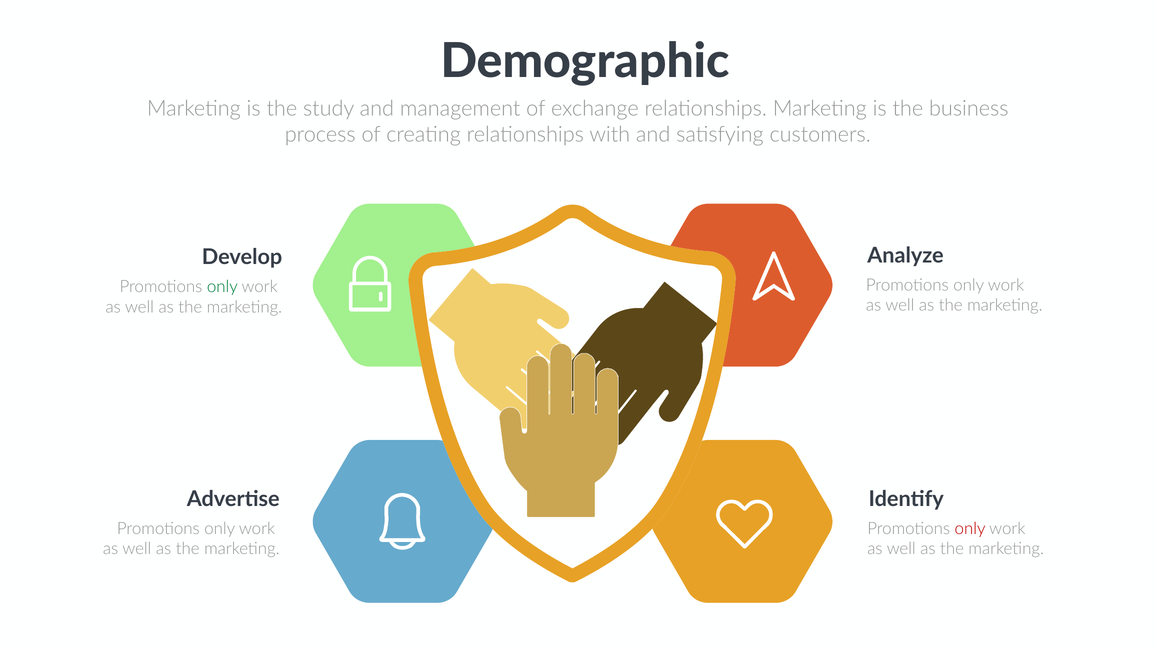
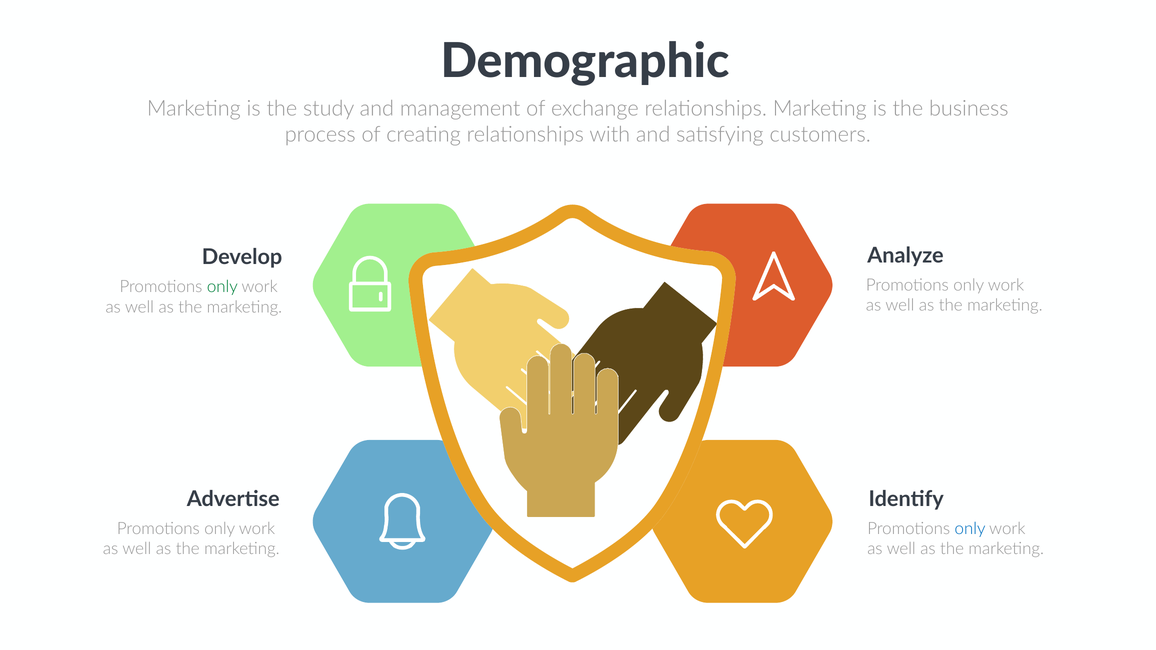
only colour: red -> blue (970, 529)
